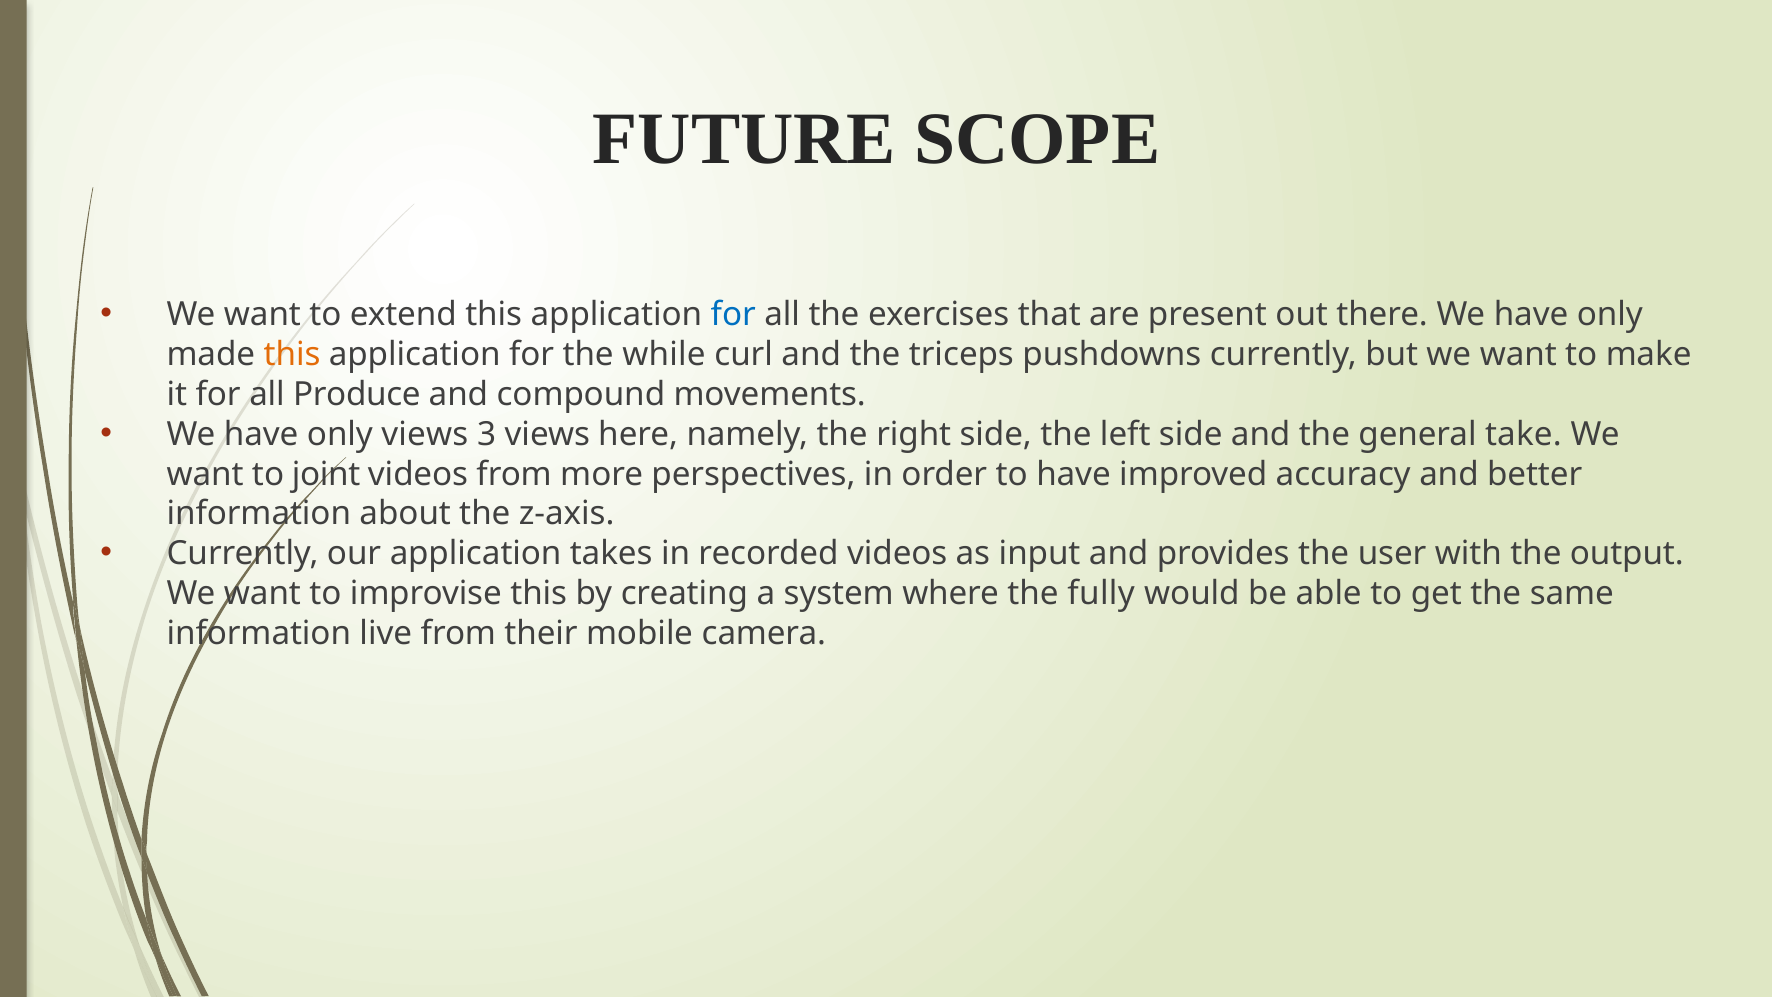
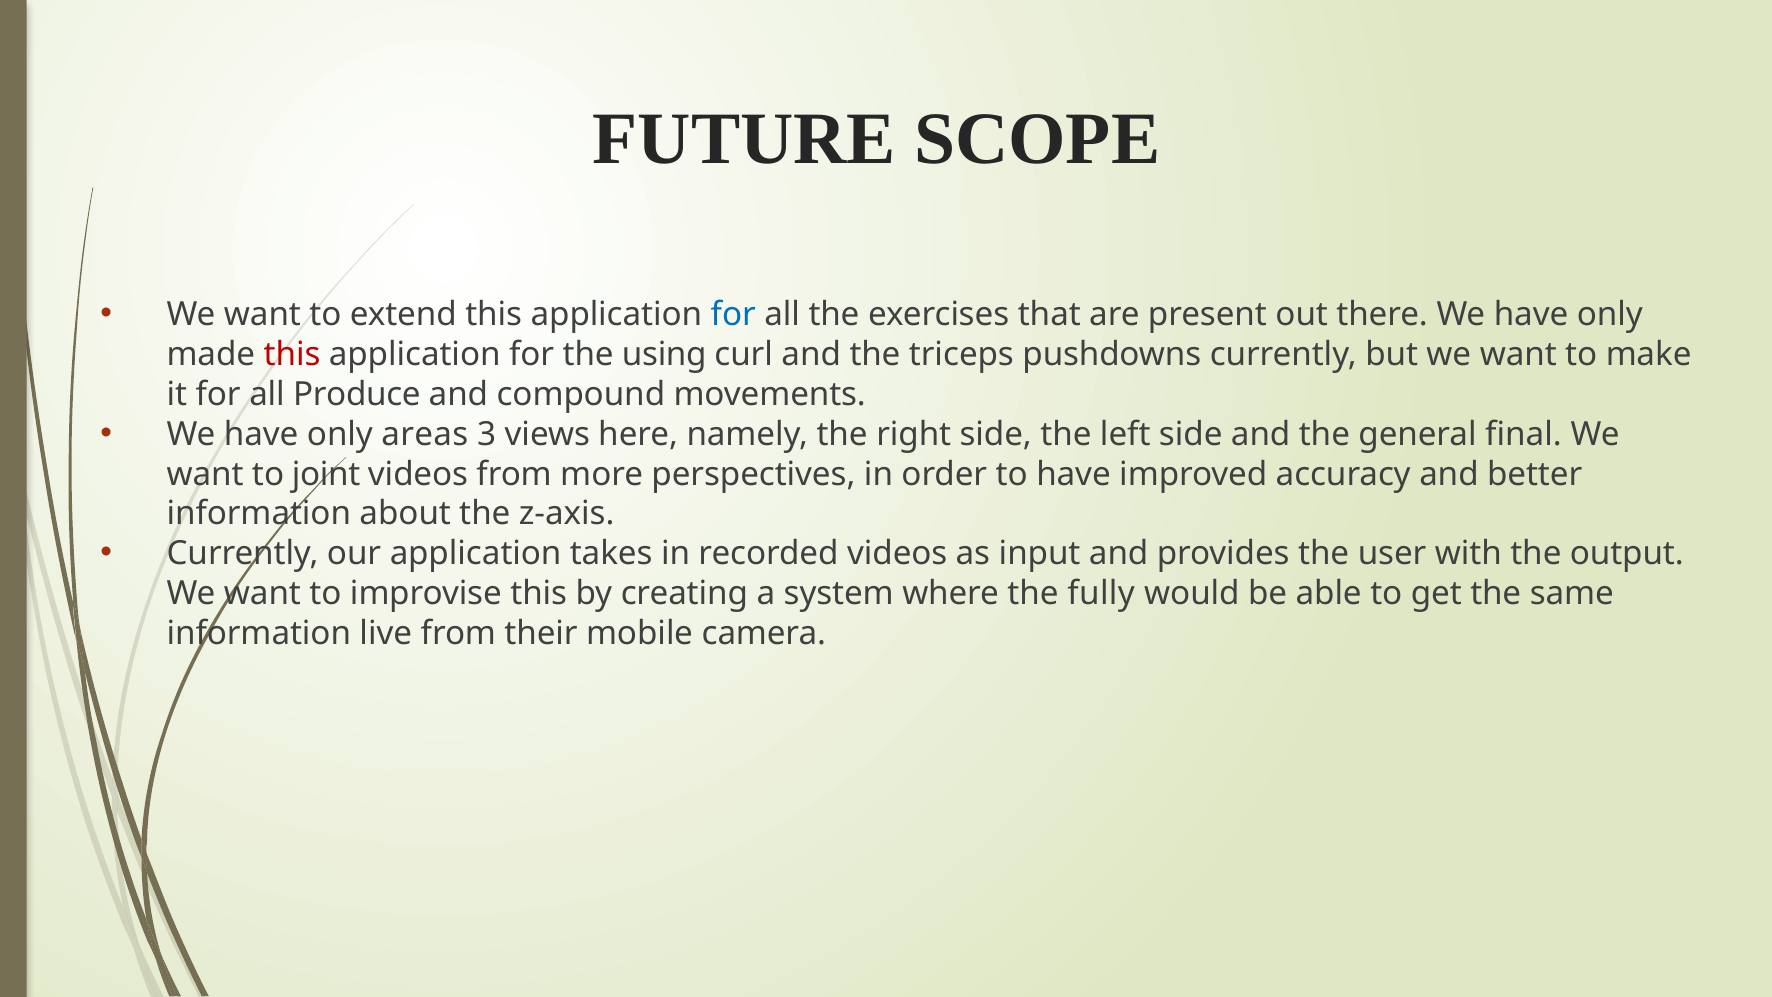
this colour: orange -> red (292, 355)
while: while -> using (664, 355)
only views: views -> areas (425, 434)
take: take -> final (1523, 434)
